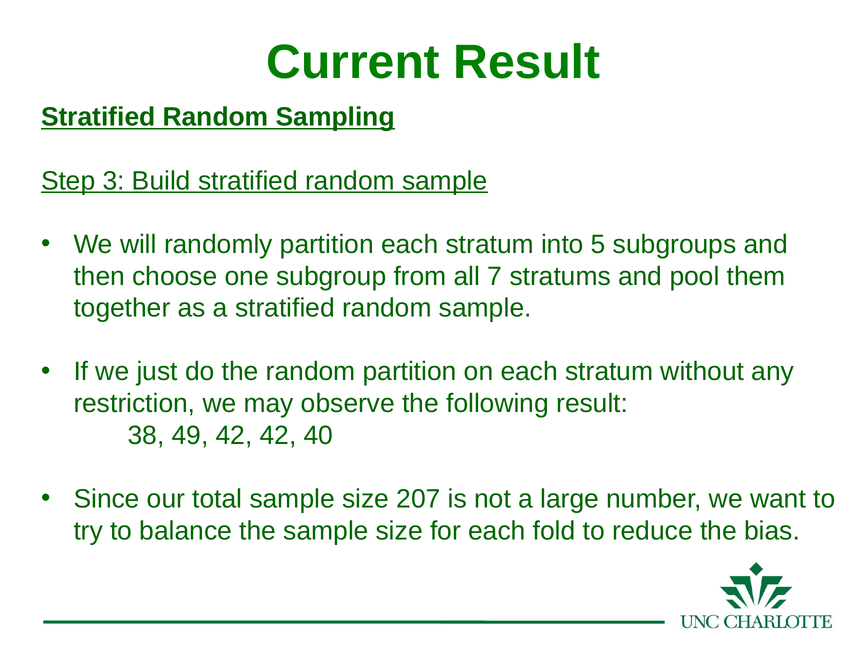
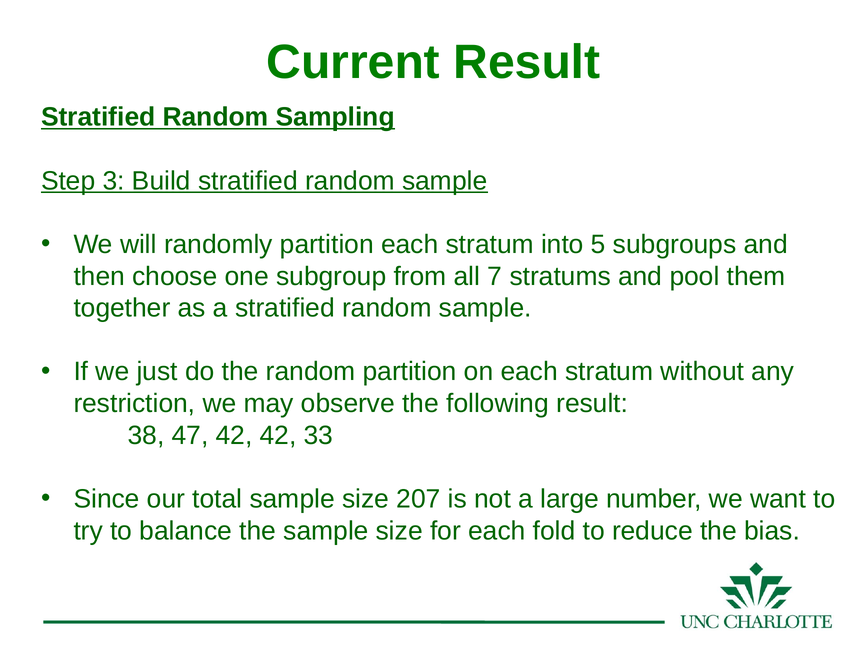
49: 49 -> 47 (190, 435)
40: 40 -> 33 (318, 435)
